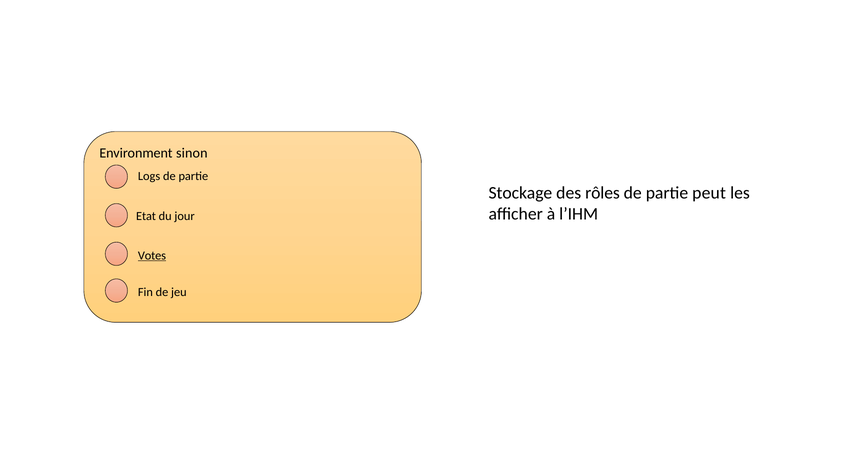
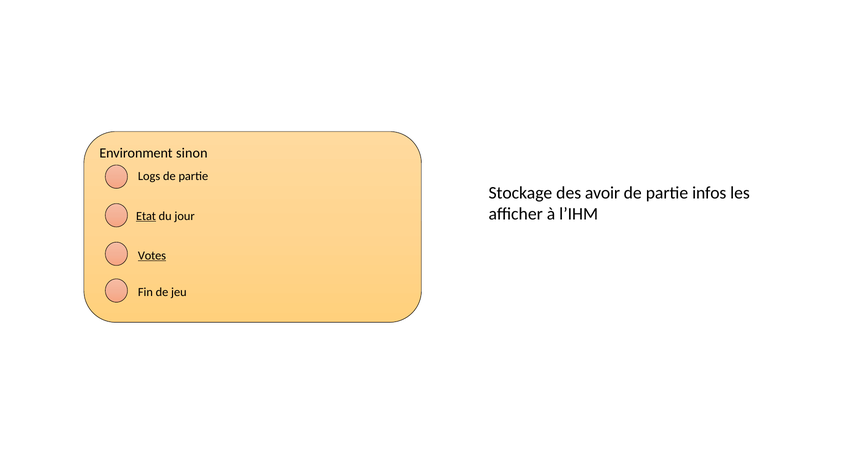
rôles: rôles -> avoir (603, 193)
peut: peut -> infos (709, 193)
Etat underline: none -> present (146, 216)
